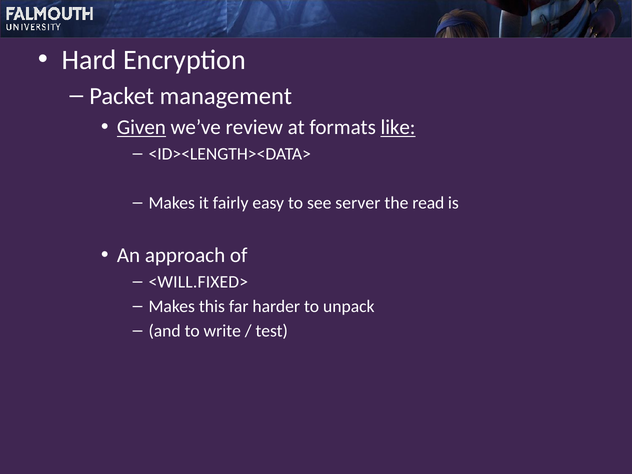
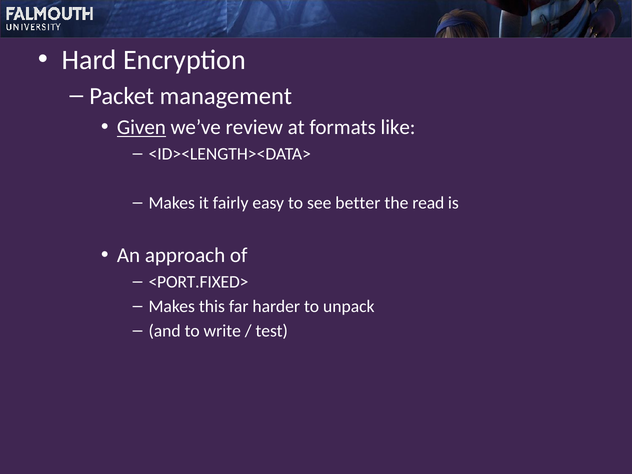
like underline: present -> none (398, 128)
server: server -> better (358, 203)
<WILL.FIXED>: <WILL.FIXED> -> <PORT.FIXED> (198, 282)
